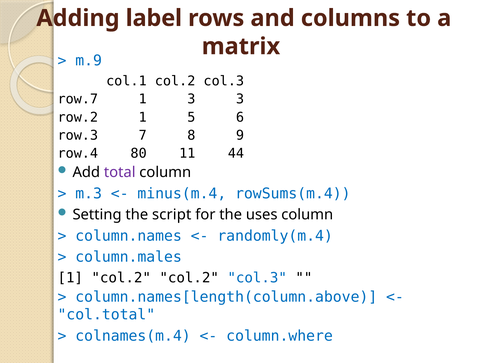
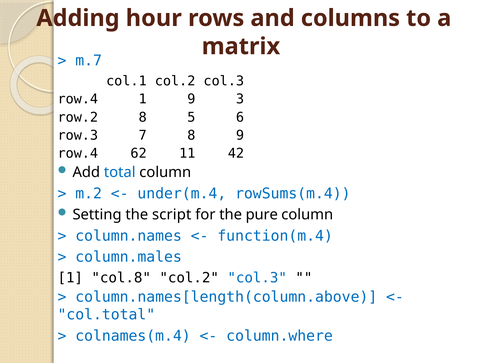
label: label -> hour (154, 18)
m.9: m.9 -> m.7 (89, 60)
row.7: row.7 -> row.4 (78, 99)
1 3: 3 -> 9 (191, 99)
row.2 1: 1 -> 8 (143, 117)
80: 80 -> 62 (139, 154)
44: 44 -> 42 (236, 154)
total colour: purple -> blue (120, 172)
m.3: m.3 -> m.2 (89, 194)
minus(m.4: minus(m.4 -> under(m.4 (182, 194)
uses: uses -> pure (262, 215)
randomly(m.4: randomly(m.4 -> function(m.4 (275, 236)
1 col.2: col.2 -> col.8 (121, 278)
